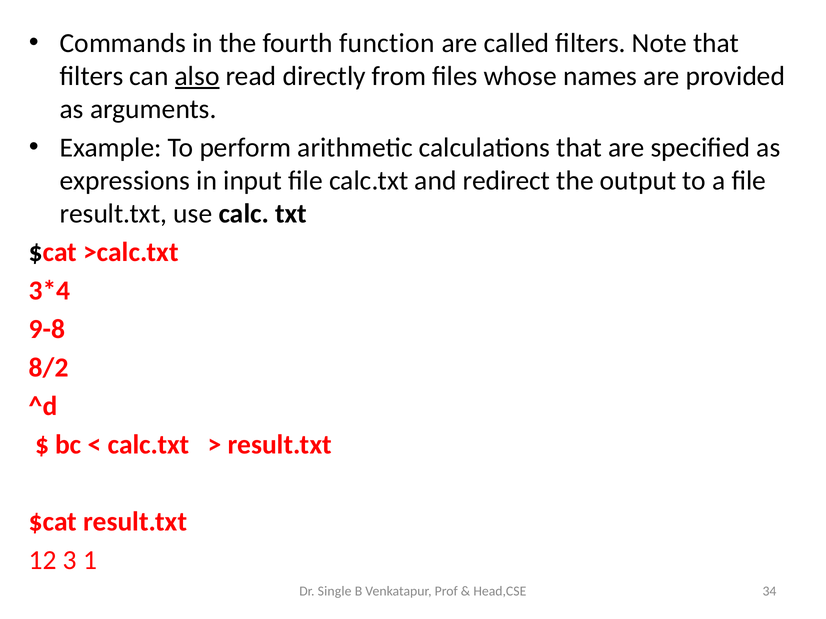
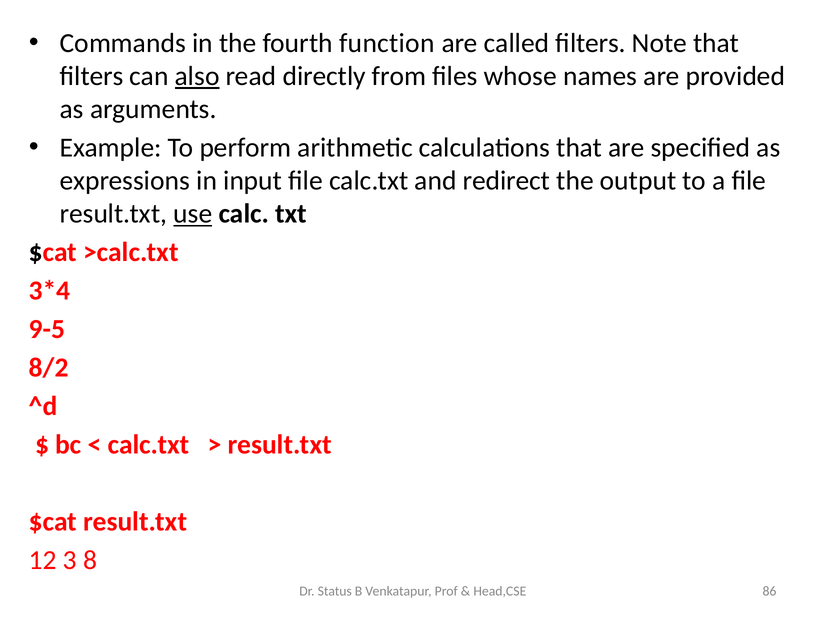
use underline: none -> present (193, 214)
9-8: 9-8 -> 9-5 (47, 330)
1: 1 -> 8 (90, 561)
Single: Single -> Status (335, 591)
34: 34 -> 86 (769, 591)
